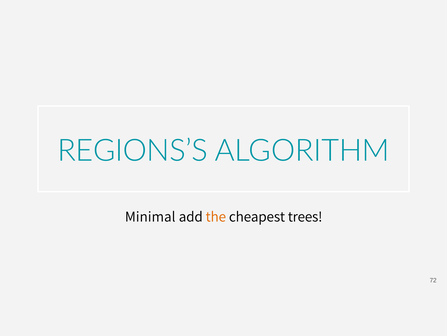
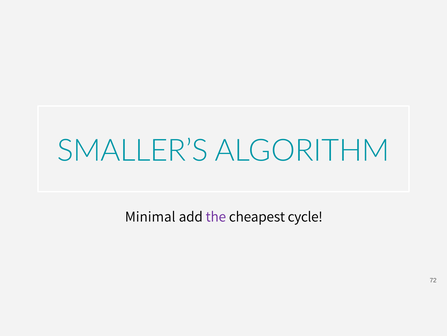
REGIONS’S: REGIONS’S -> SMALLER’S (133, 151)
the colour: orange -> purple (216, 216)
trees: trees -> cycle (305, 216)
